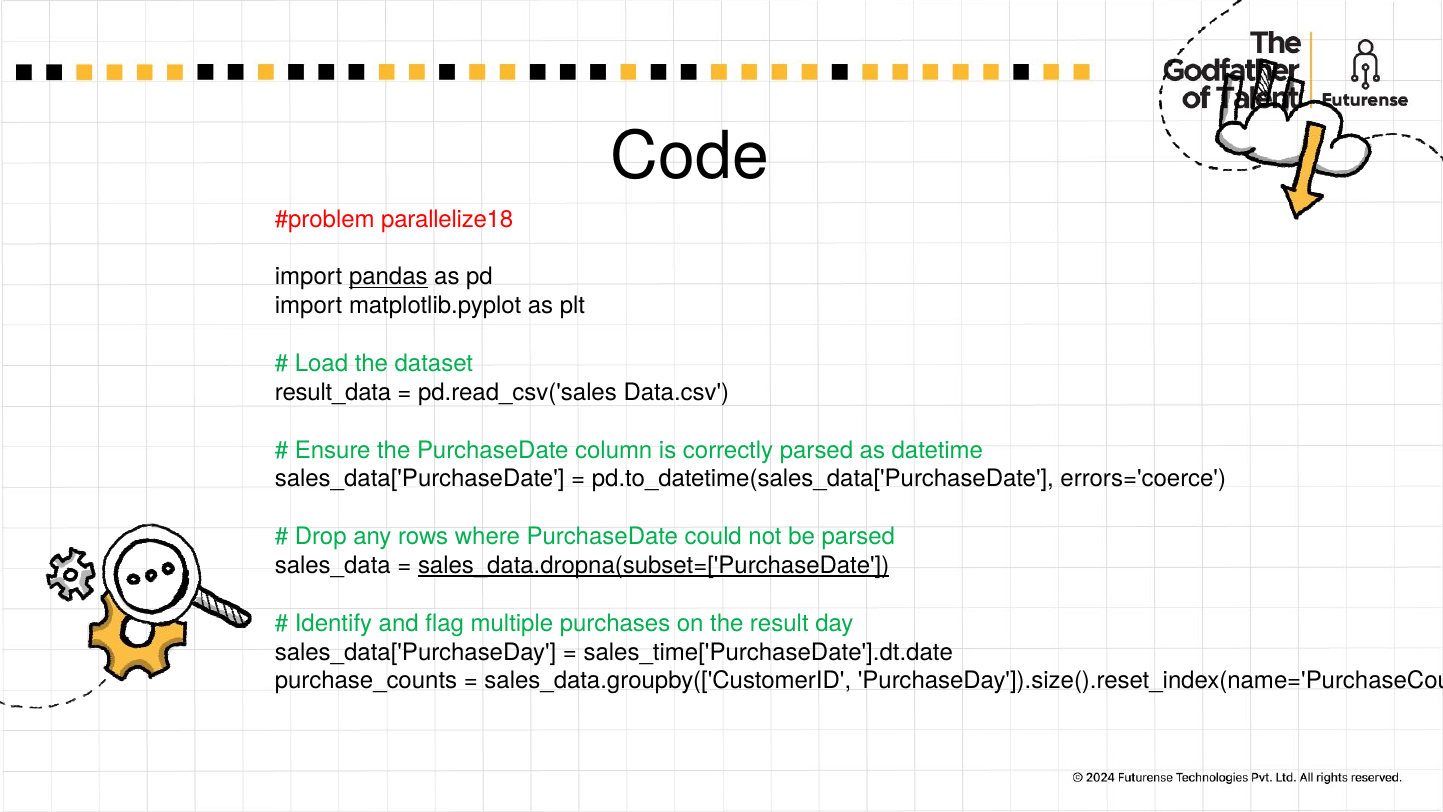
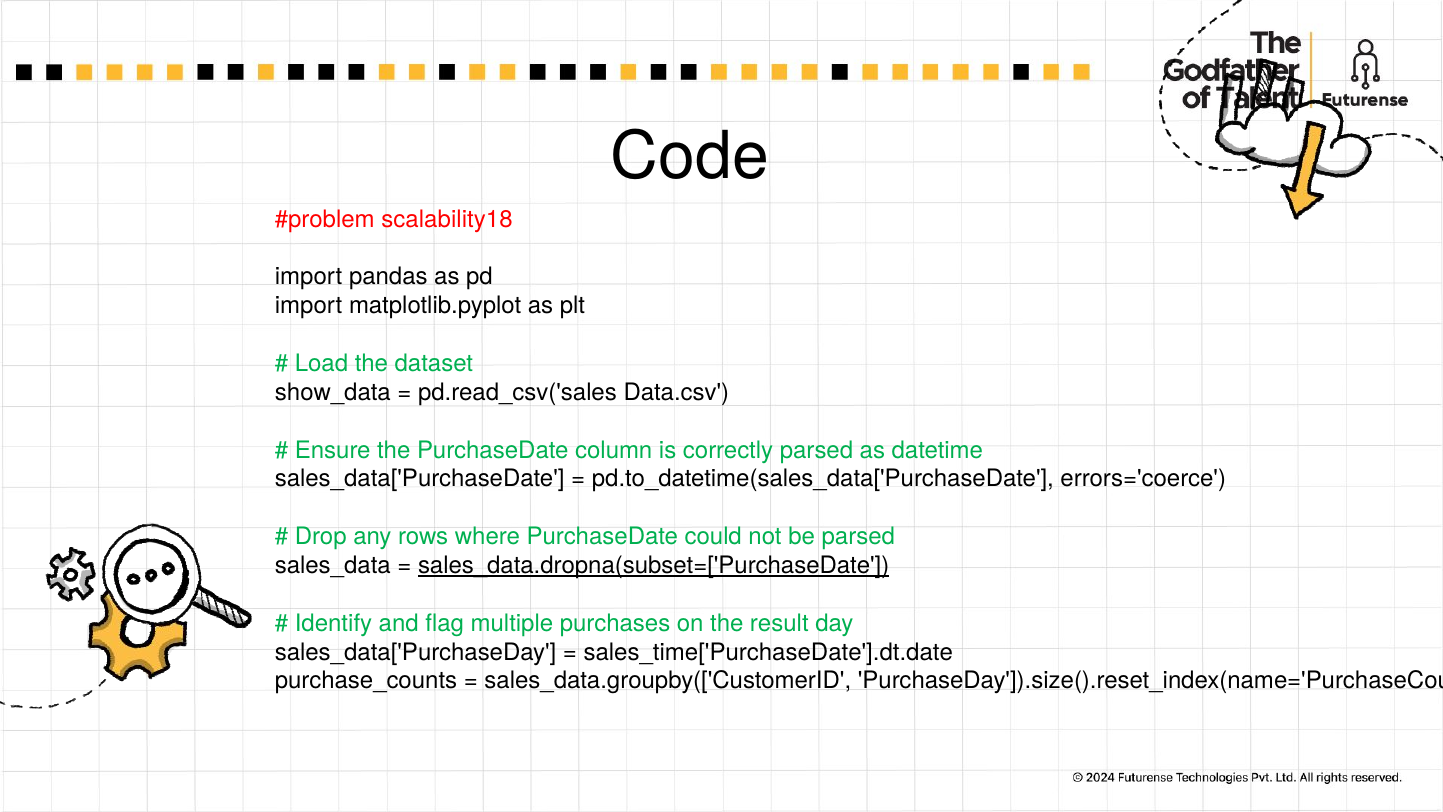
parallelize18: parallelize18 -> scalability18 (447, 219)
pandas underline: present -> none (388, 277)
result_data: result_data -> show_data (333, 392)
